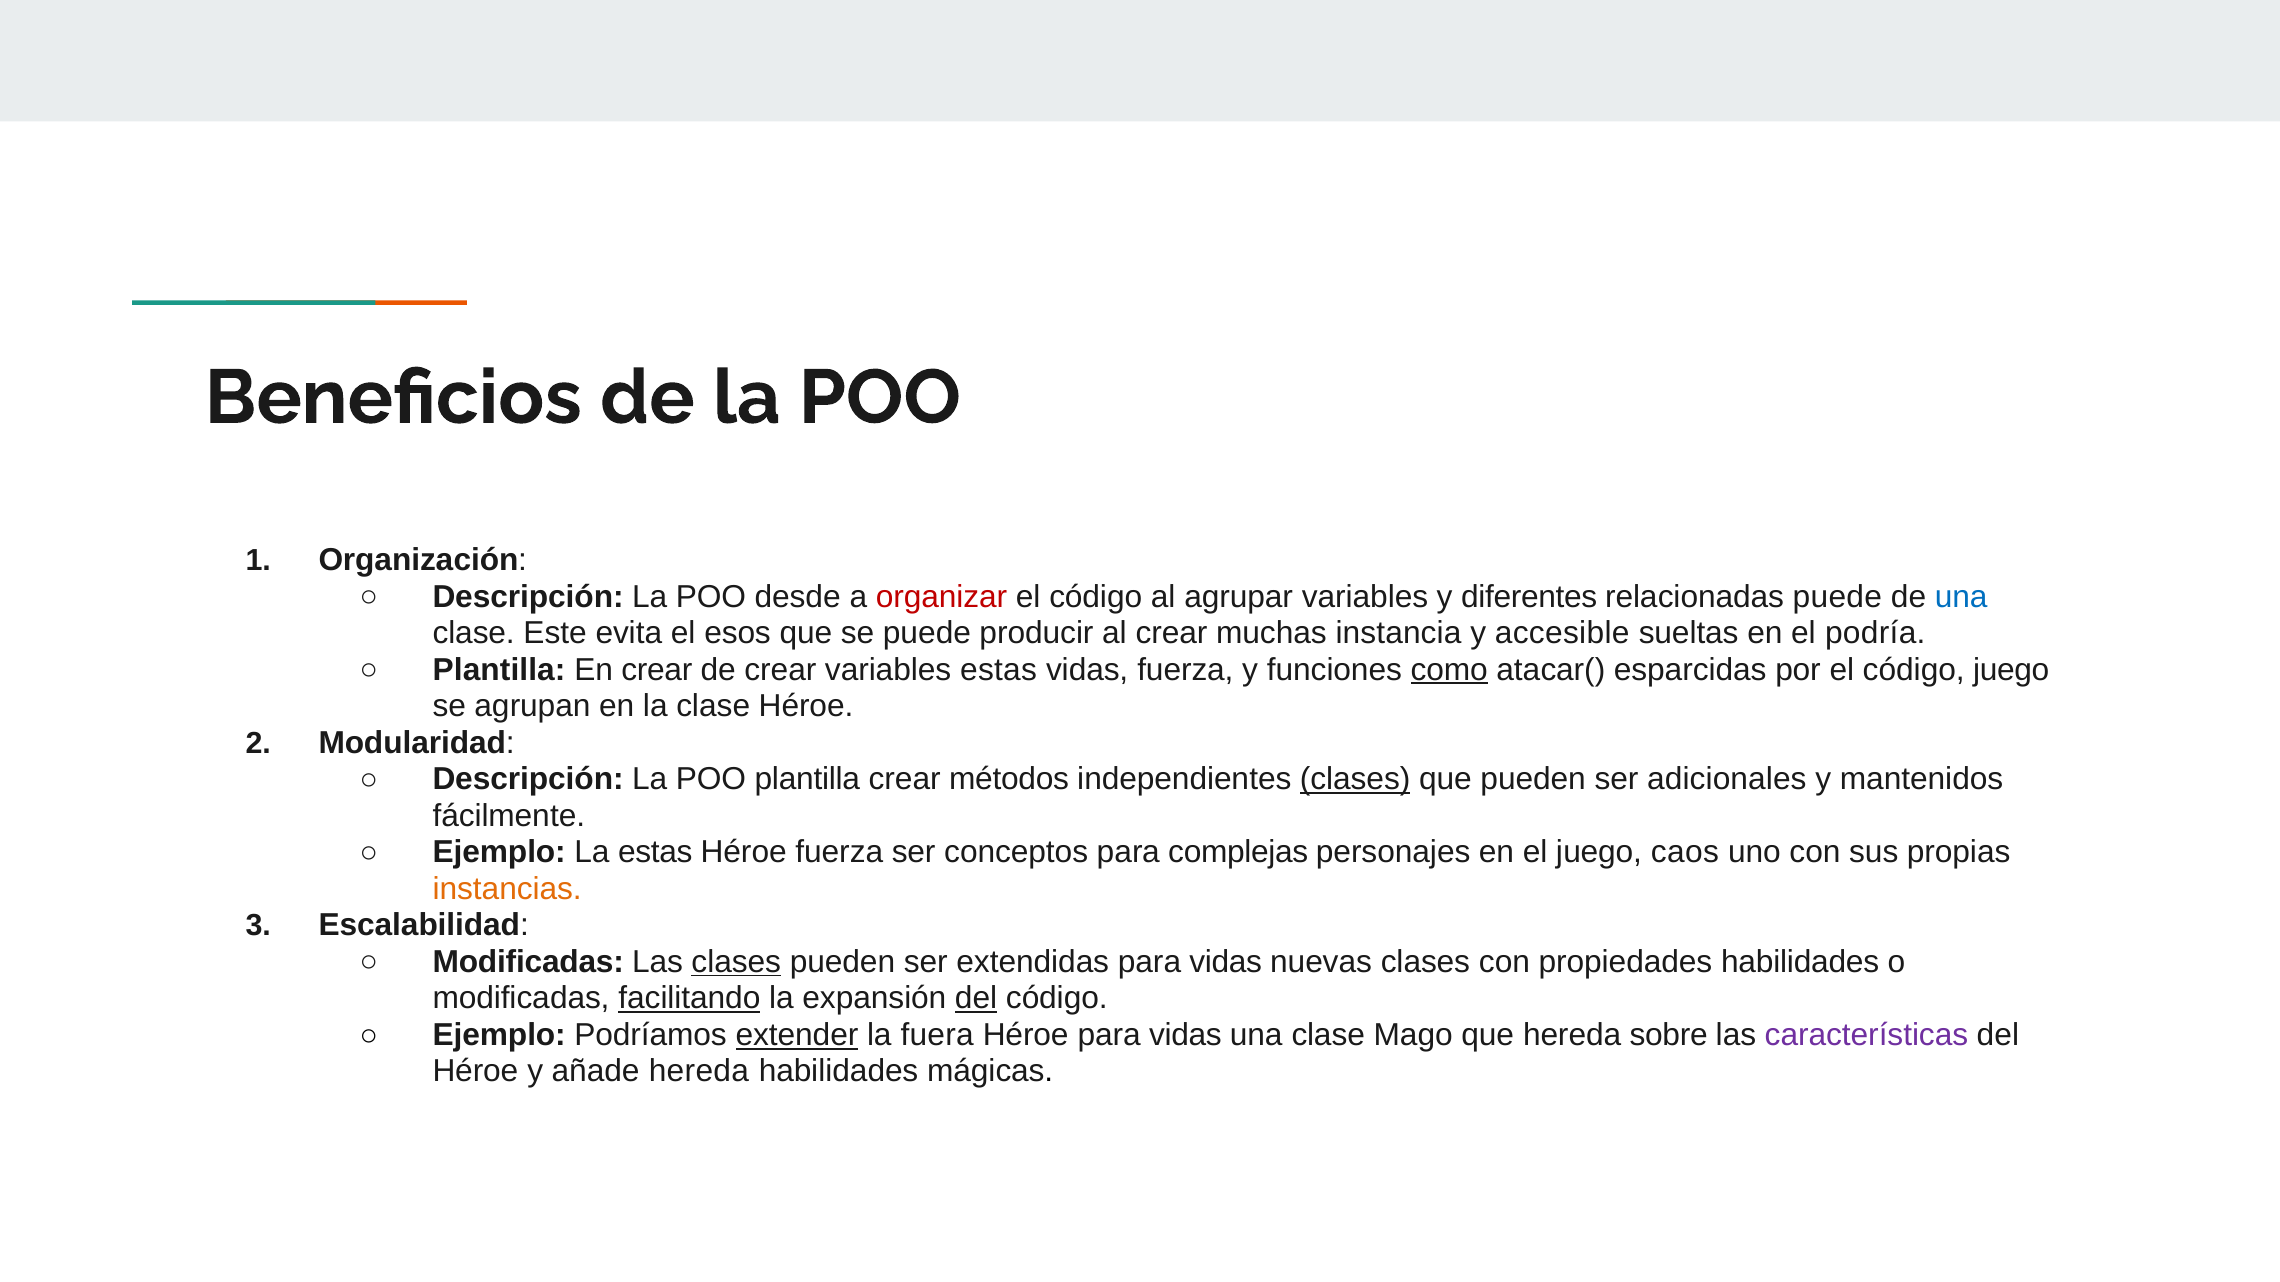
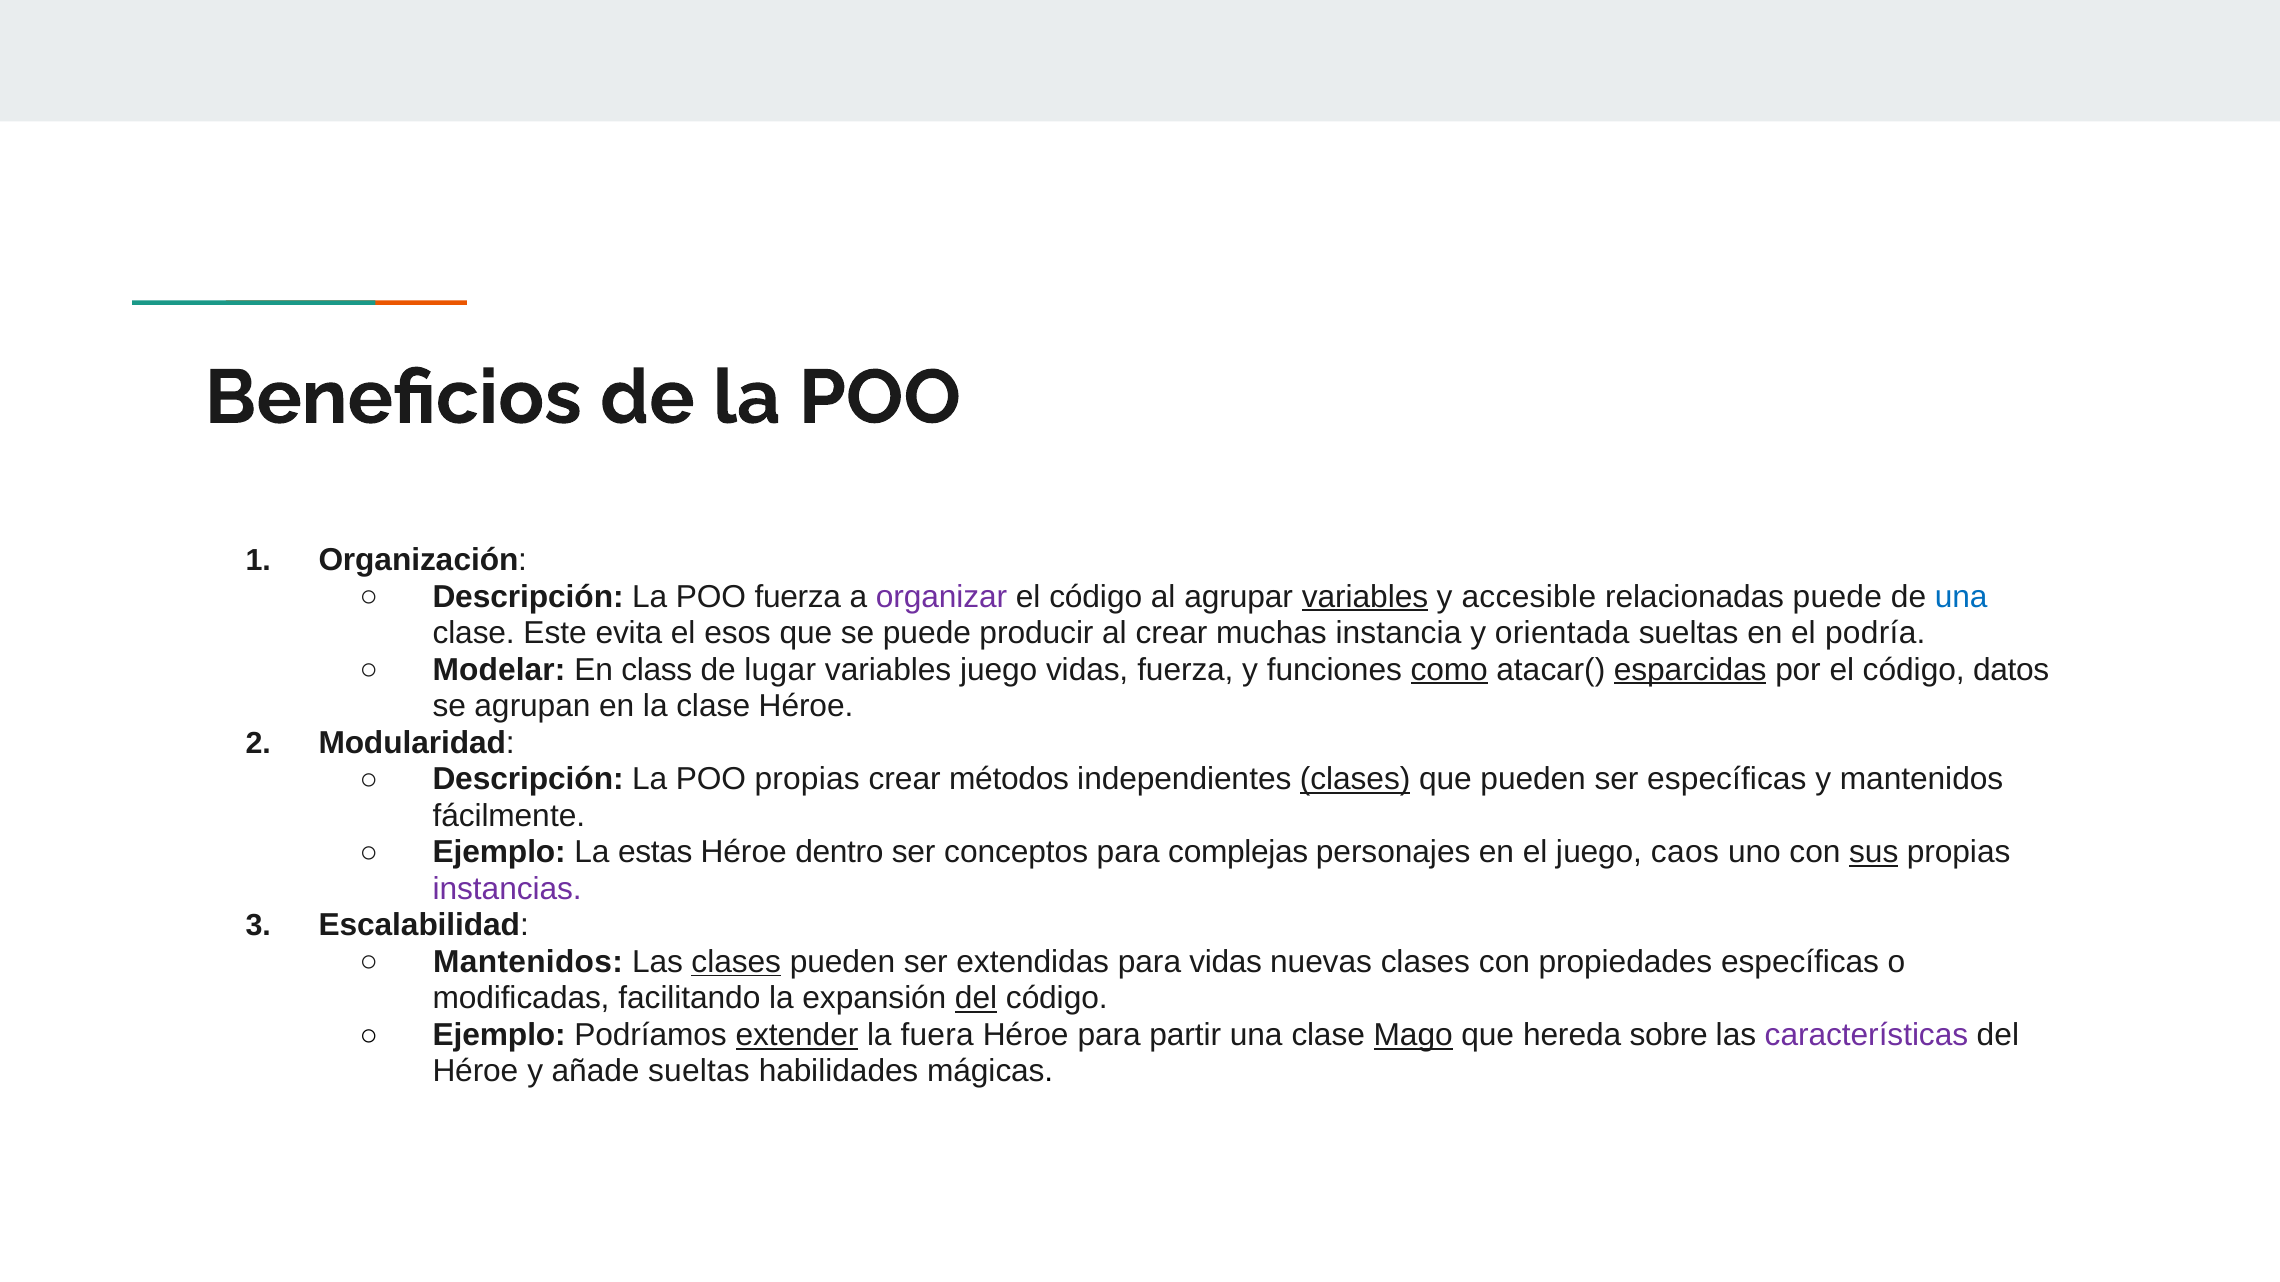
POO desde: desde -> fuerza (798, 597)
organizar colour: red -> purple (941, 597)
variables underline: none -> present (1365, 597)
diferentes: diferentes -> accesible (1529, 597)
accesible: accesible -> orientada (1562, 634)
Plantilla: Plantilla -> Modelar (499, 670)
En crear: crear -> class (657, 670)
de crear: crear -> lugar (780, 670)
variables estas: estas -> juego (999, 670)
esparcidas underline: none -> present (1690, 670)
código juego: juego -> datos (2011, 670)
POO plantilla: plantilla -> propias (807, 780)
ser adicionales: adicionales -> específicas (1727, 780)
Héroe fuerza: fuerza -> dentro (839, 853)
sus underline: none -> present (1874, 853)
instancias colour: orange -> purple (507, 889)
Modificadas: Modificadas -> Mantenidos (528, 962)
propiedades habilidades: habilidades -> específicas (1800, 962)
facilitando underline: present -> none (689, 999)
Héroe para vidas: vidas -> partir (1185, 1035)
Mago underline: none -> present (1413, 1035)
añade hereda: hereda -> sueltas (699, 1072)
